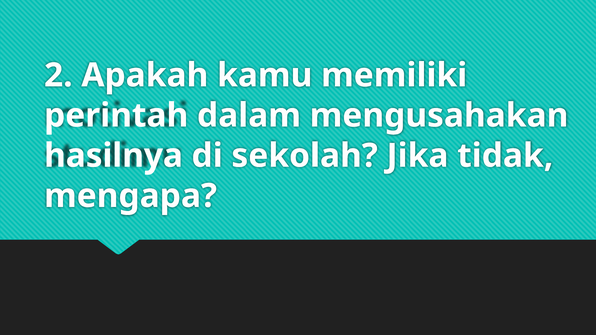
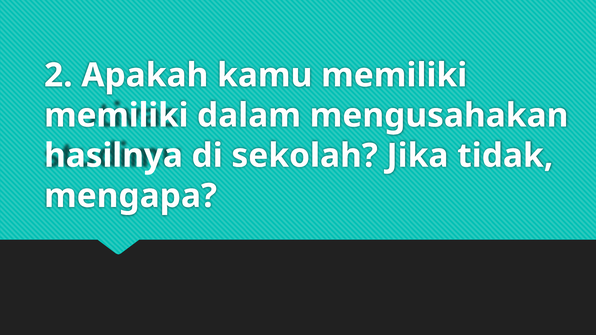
perintah: perintah -> memiliki (116, 116)
